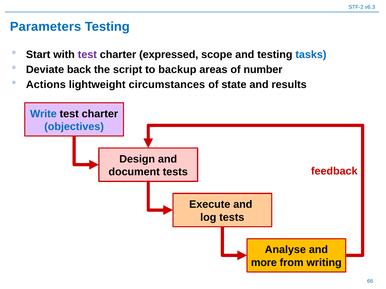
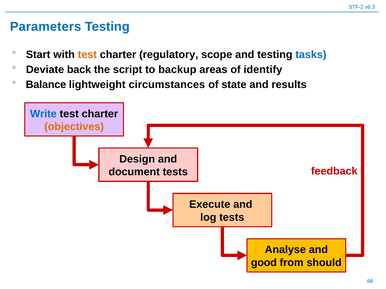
test colour: purple -> orange (87, 55)
expressed: expressed -> regulatory (169, 55)
number: number -> identify (263, 70)
Actions: Actions -> Balance (46, 85)
objectives colour: blue -> orange (74, 127)
more: more -> good (264, 263)
writing: writing -> should (324, 263)
